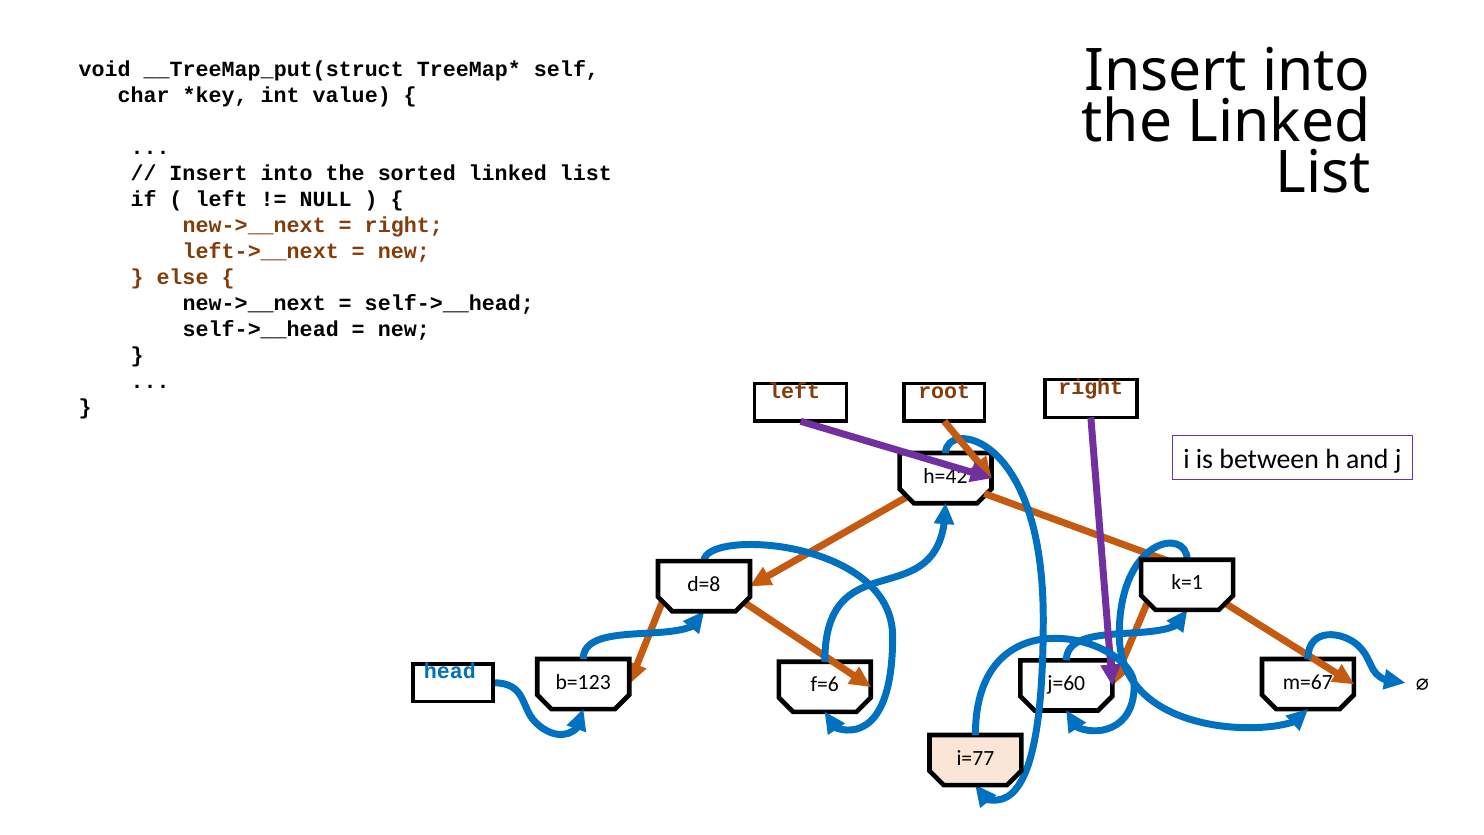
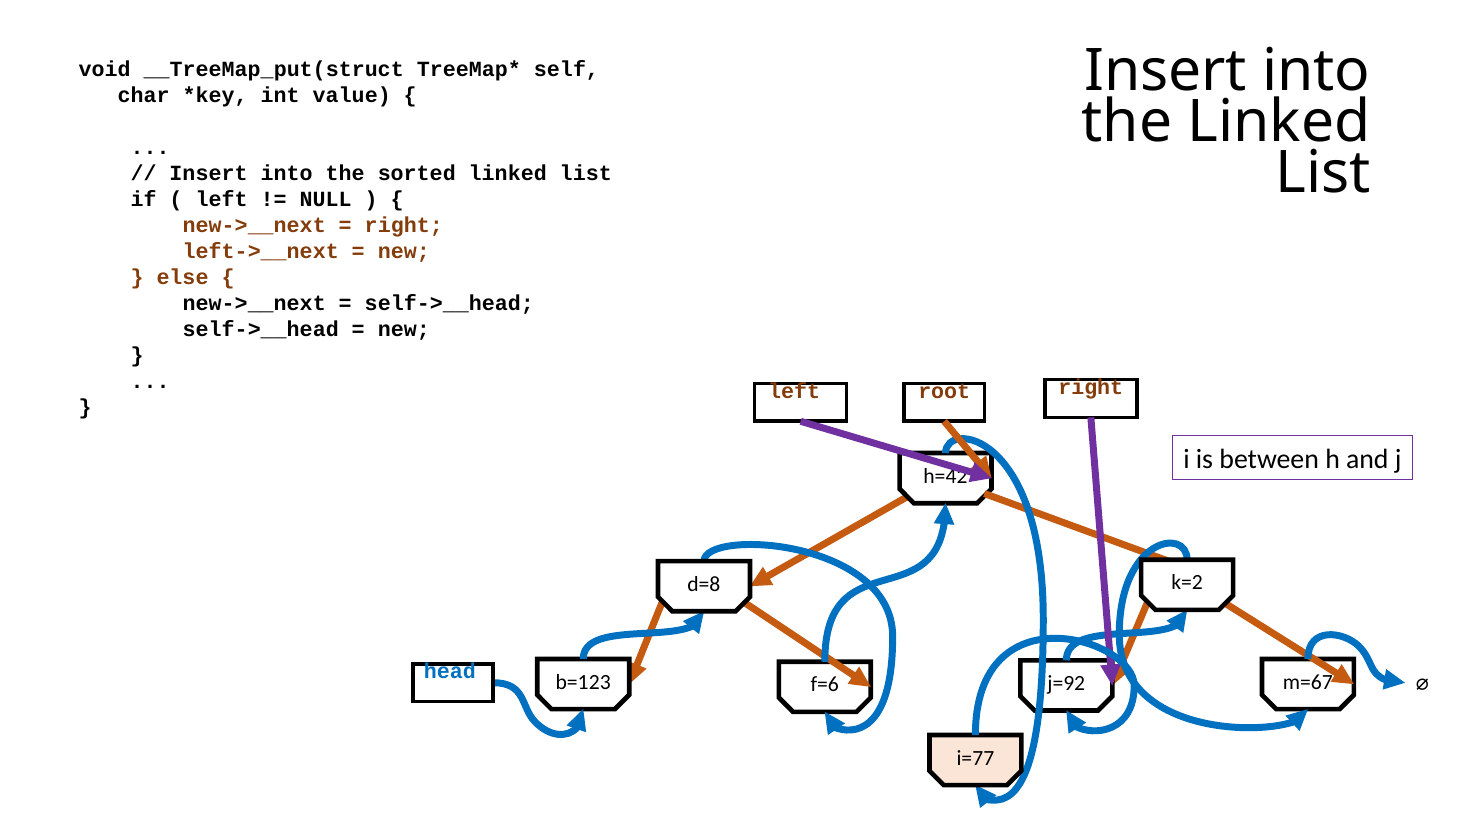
k=1: k=1 -> k=2 (1187, 583)
j=60: j=60 -> j=92 (1066, 683)
